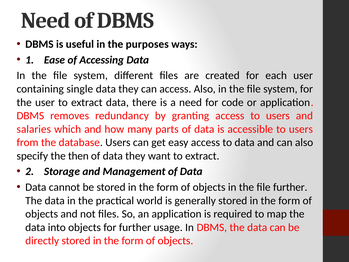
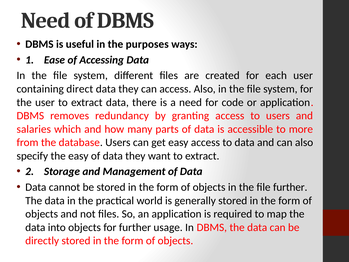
single: single -> direct (80, 89)
accessible to users: users -> more (301, 129)
the then: then -> easy (78, 156)
